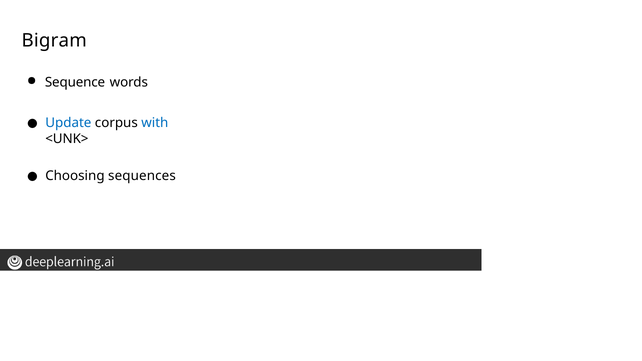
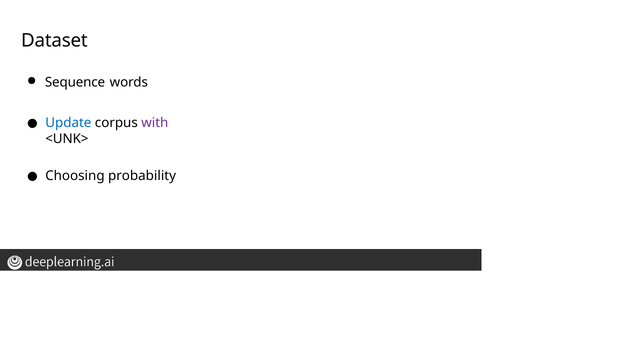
Bigram: Bigram -> Dataset (54, 41)
with colour: blue -> purple (155, 123)
sequences: sequences -> probability (142, 176)
